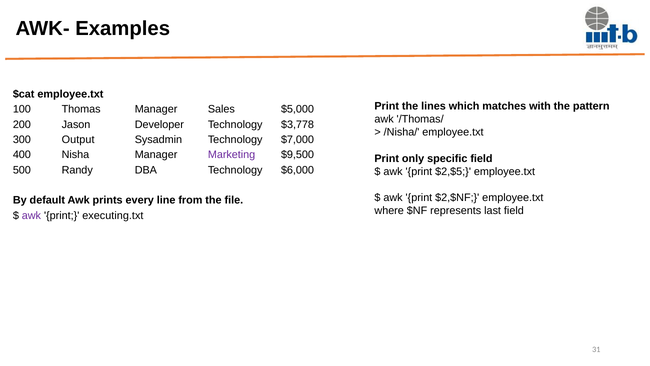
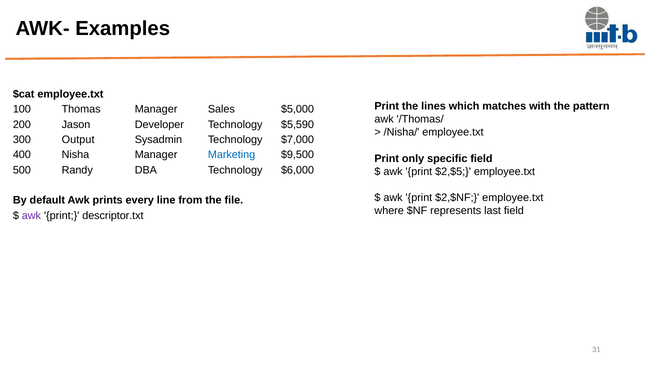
$3,778: $3,778 -> $5,590 (298, 124)
Marketing colour: purple -> blue (232, 155)
executing.txt: executing.txt -> descriptor.txt (113, 215)
